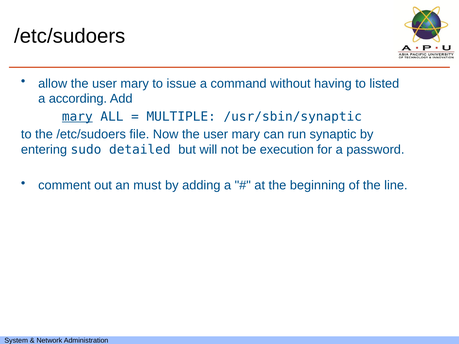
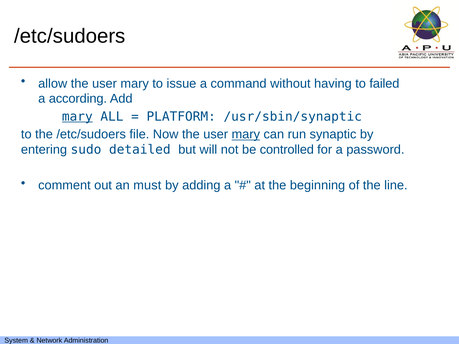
listed: listed -> failed (384, 84)
MULTIPLE: MULTIPLE -> PLATFORM (181, 117)
mary underline: none -> present (246, 135)
execution: execution -> controlled (287, 150)
